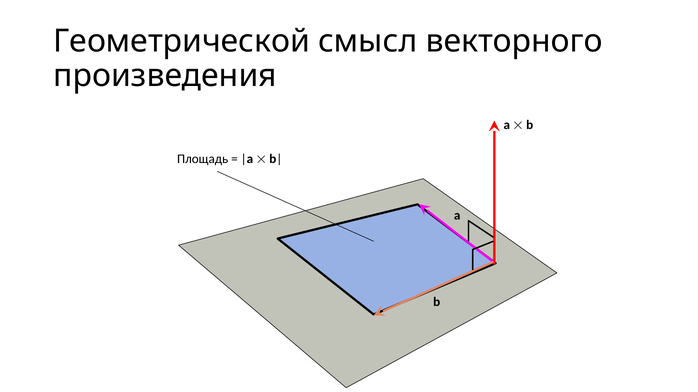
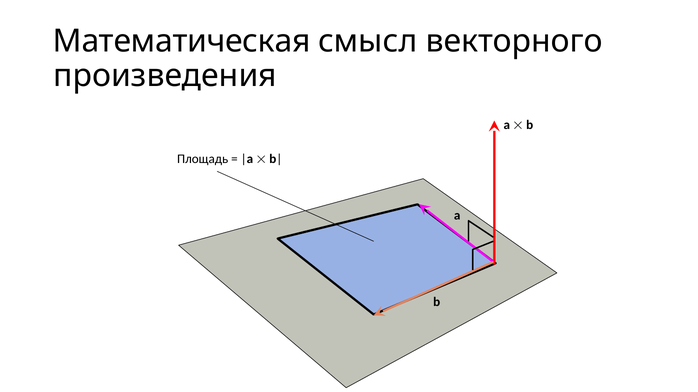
Геометрической: Геометрической -> Математическая (182, 41)
